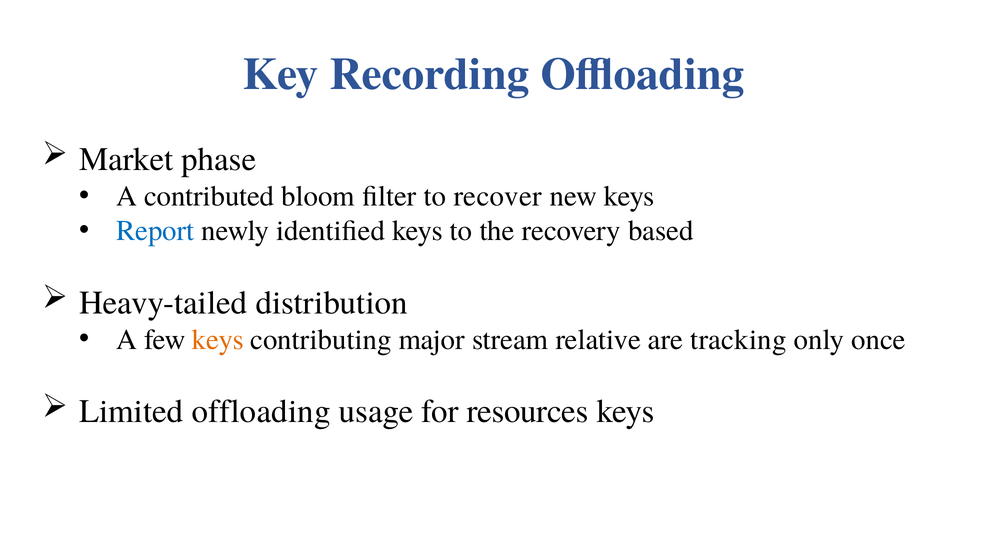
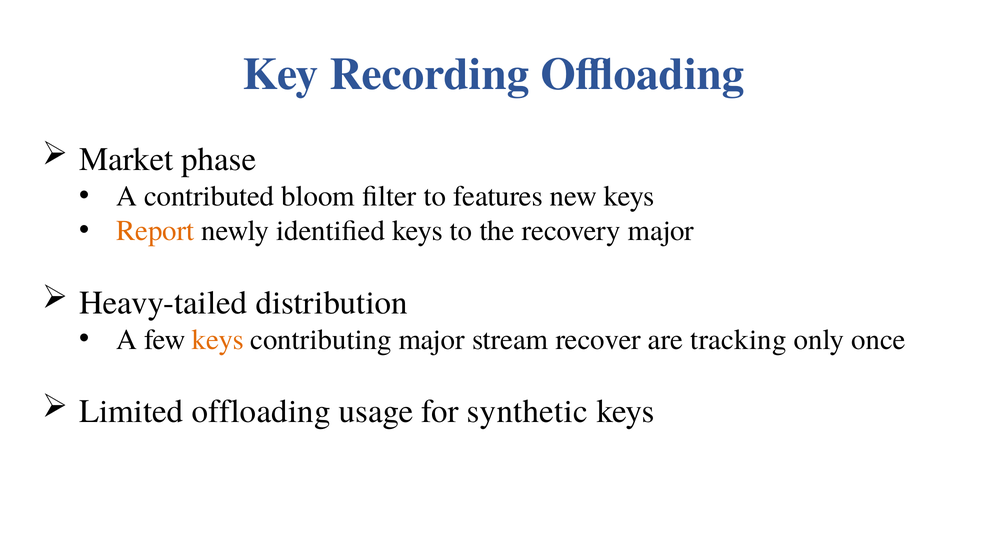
recover: recover -> features (498, 196)
Report colour: blue -> orange (155, 231)
recovery based: based -> major (661, 231)
relative: relative -> recover (598, 339)
resources: resources -> synthetic (527, 411)
